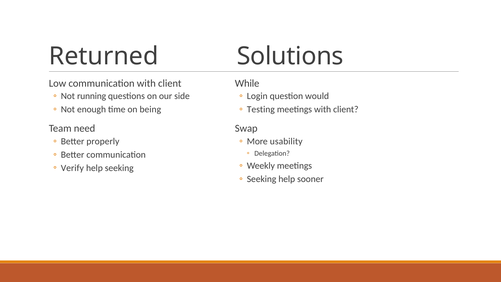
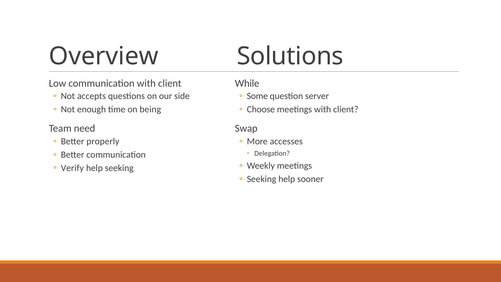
Returned: Returned -> Overview (104, 56)
running: running -> accepts (92, 96)
Login: Login -> Some (257, 96)
would: would -> server (317, 96)
Testing: Testing -> Choose (261, 109)
usability: usability -> accesses (286, 141)
